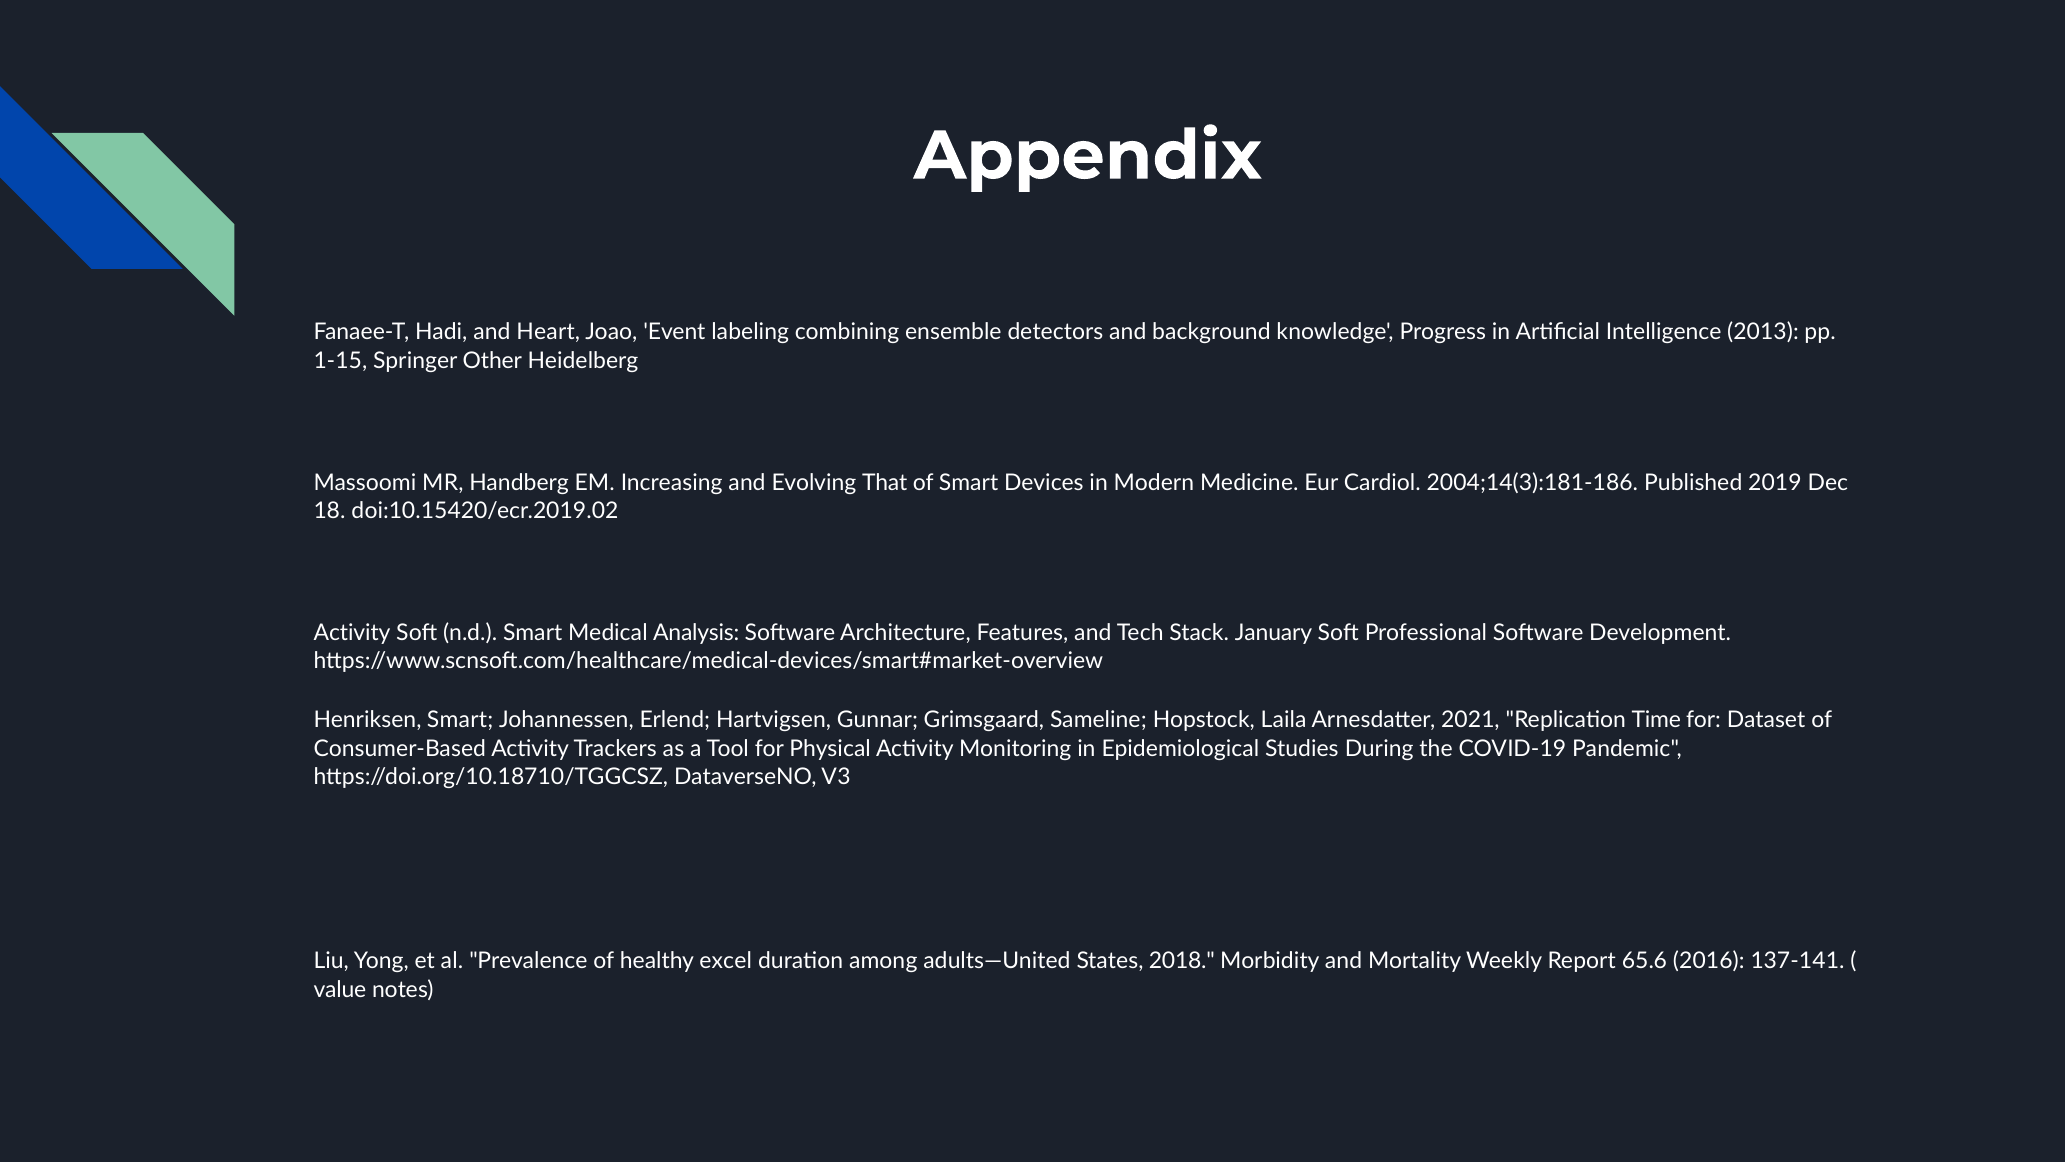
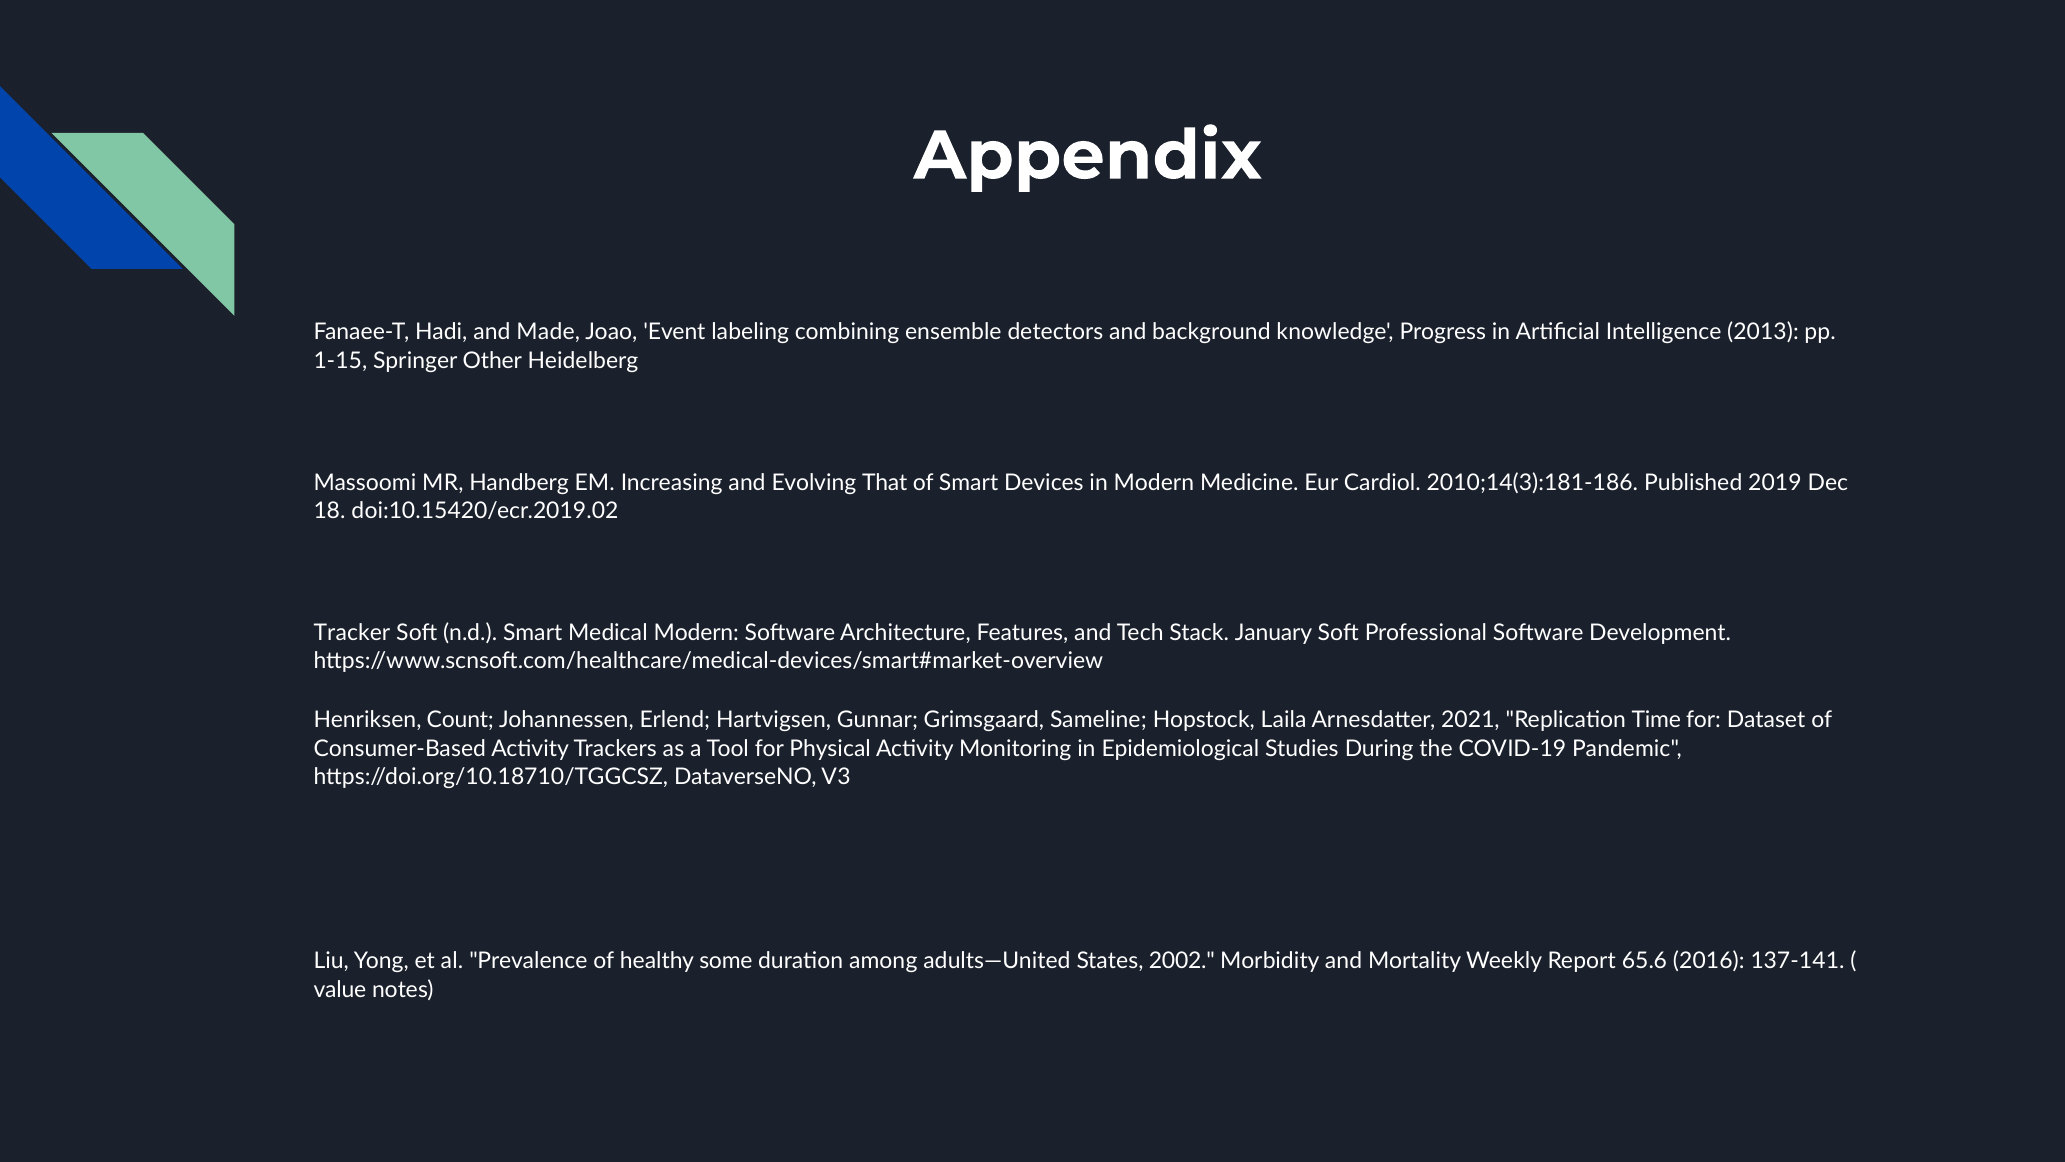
Heart: Heart -> Made (548, 332)
2004;14(3):181-186: 2004;14(3):181-186 -> 2010;14(3):181-186 (1532, 482)
Activity: Activity -> Tracker (352, 632)
Medical Analysis: Analysis -> Modern (696, 632)
Henriksen Smart: Smart -> Count (460, 720)
excel: excel -> some (726, 961)
2018: 2018 -> 2002 (1182, 961)
